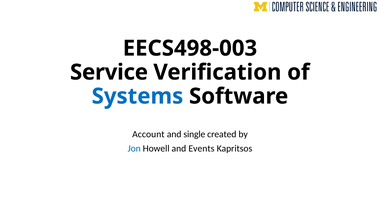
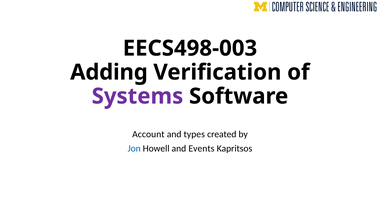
Service: Service -> Adding (109, 72)
Systems colour: blue -> purple (137, 96)
single: single -> types (194, 134)
